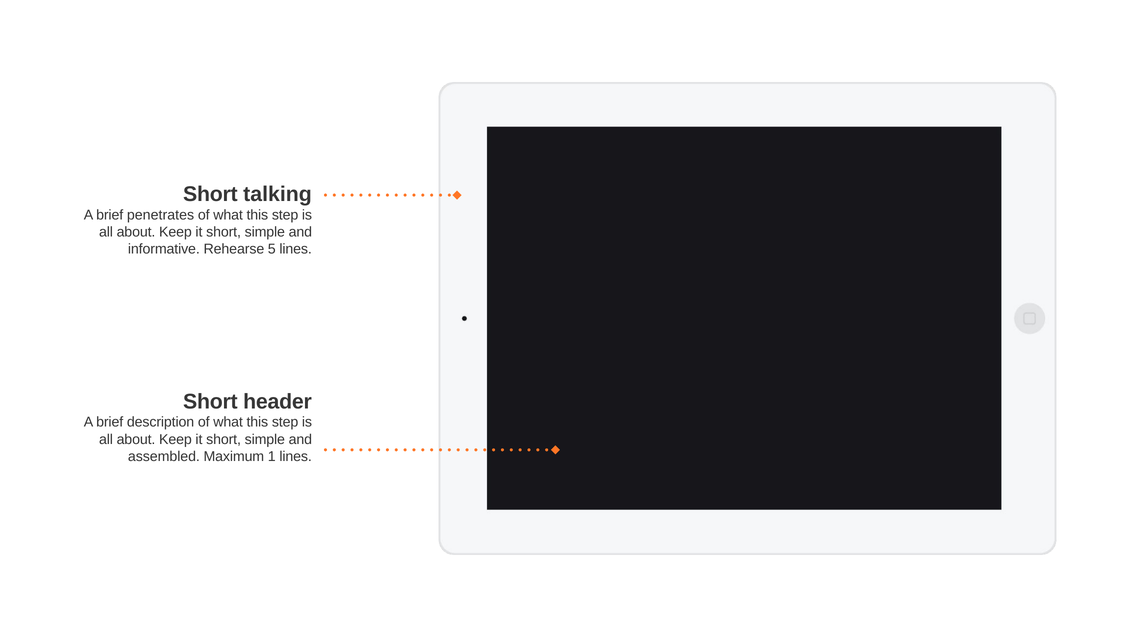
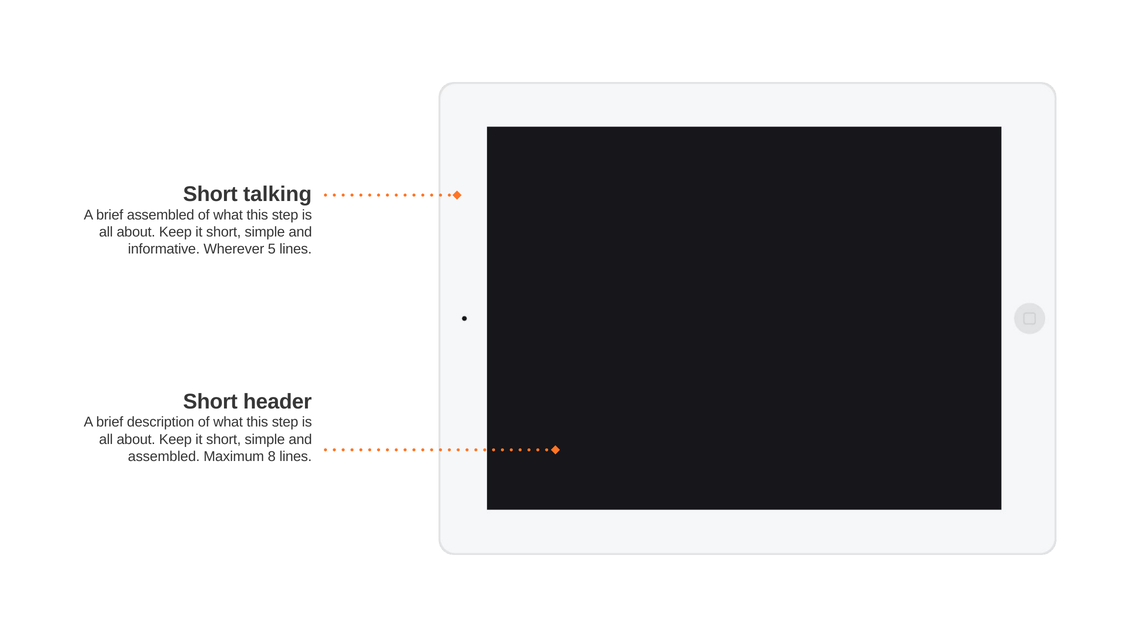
brief penetrates: penetrates -> assembled (161, 215)
Rehearse: Rehearse -> Wherever (234, 249)
1: 1 -> 8 (272, 456)
